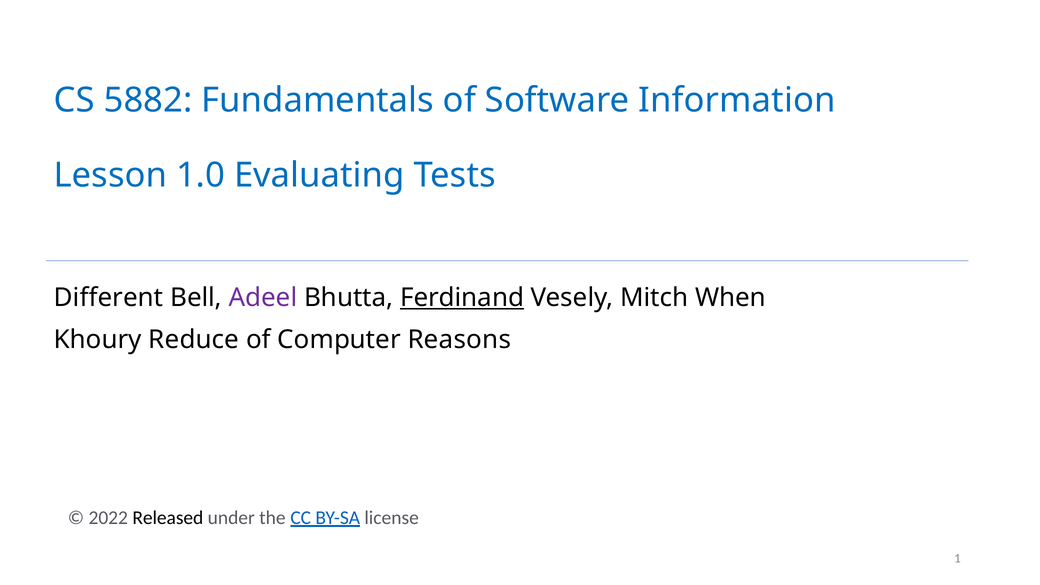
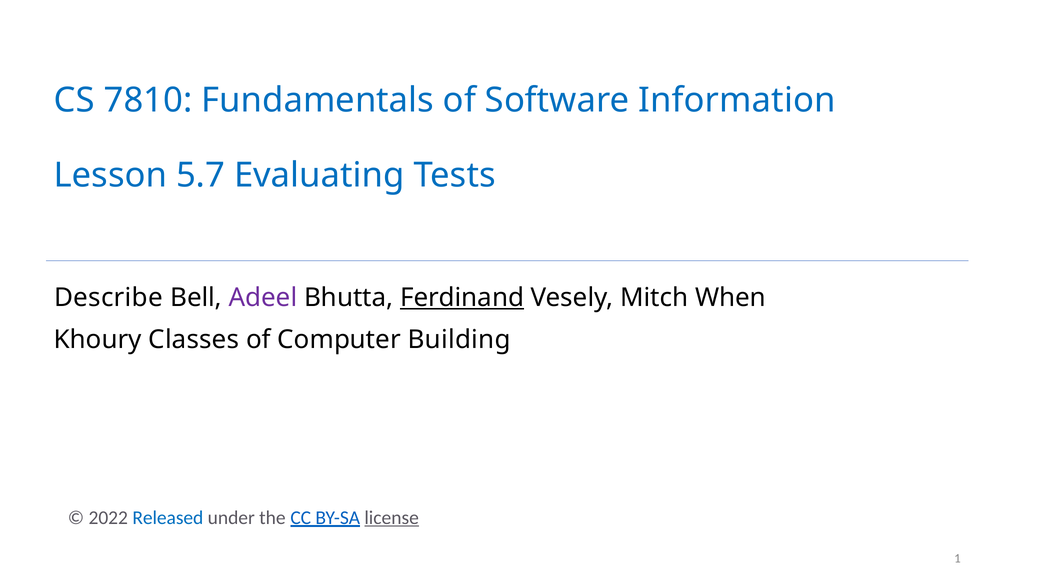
5882: 5882 -> 7810 (148, 100)
1.0: 1.0 -> 5.7 (201, 175)
Different: Different -> Describe (108, 298)
Reduce: Reduce -> Classes (194, 340)
Reasons: Reasons -> Building (459, 340)
Released colour: black -> blue (168, 518)
license underline: none -> present (392, 518)
